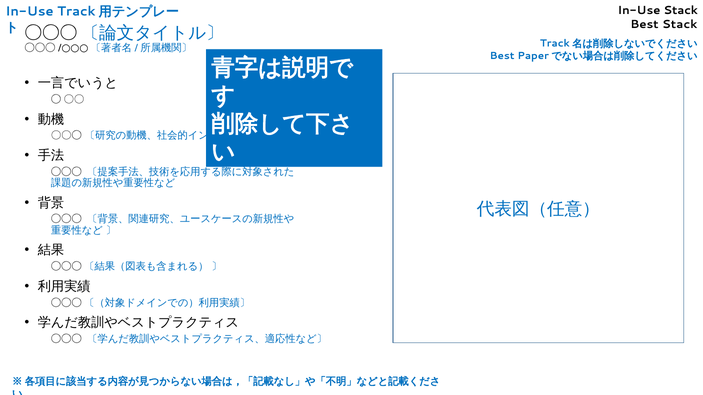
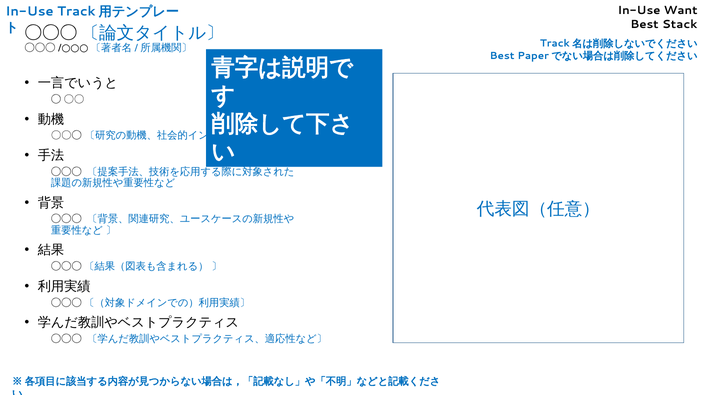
In-Use Stack: Stack -> Want (681, 10)
